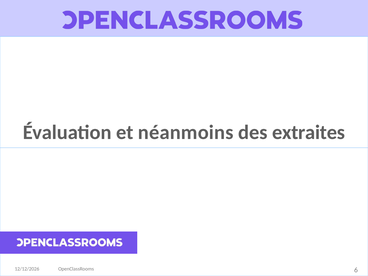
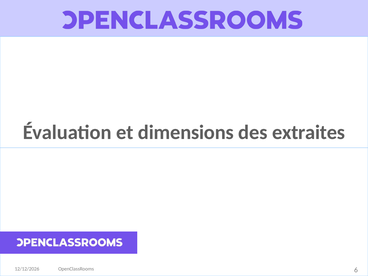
néanmoins: néanmoins -> dimensions (186, 132)
